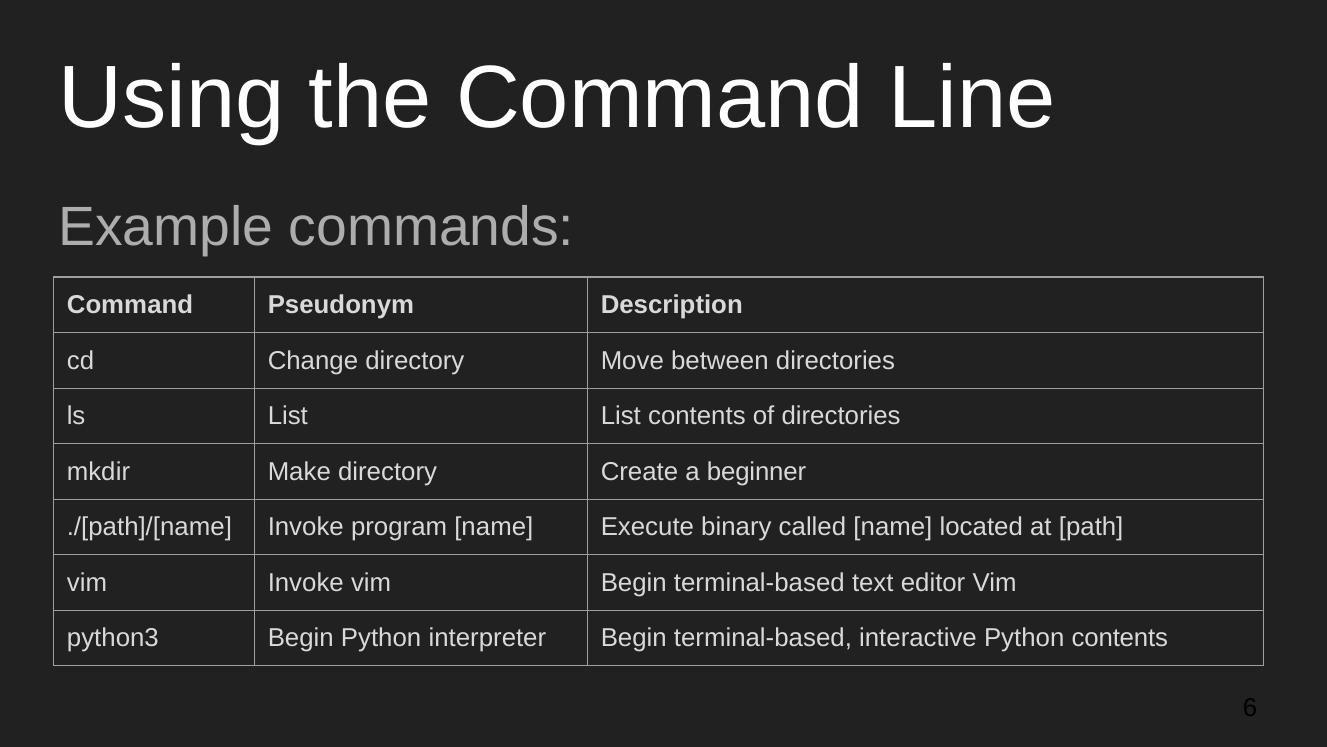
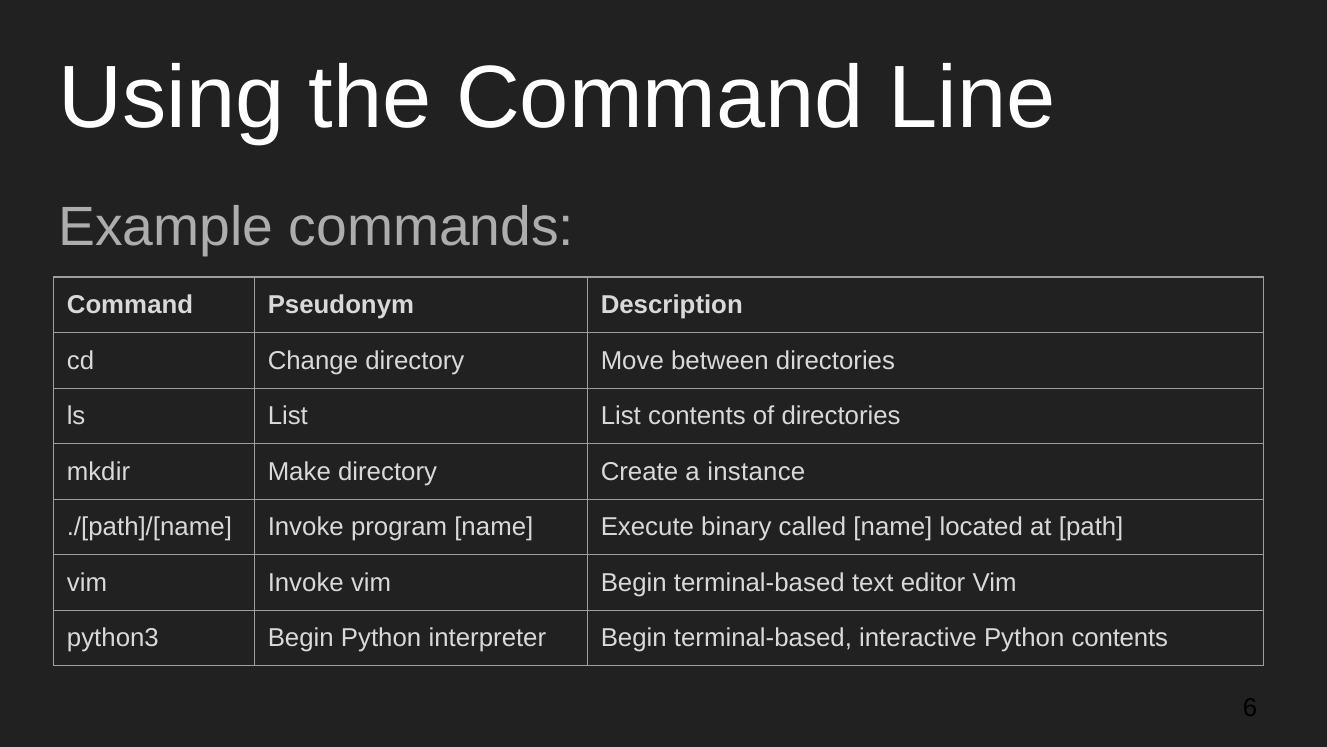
beginner: beginner -> instance (756, 472)
